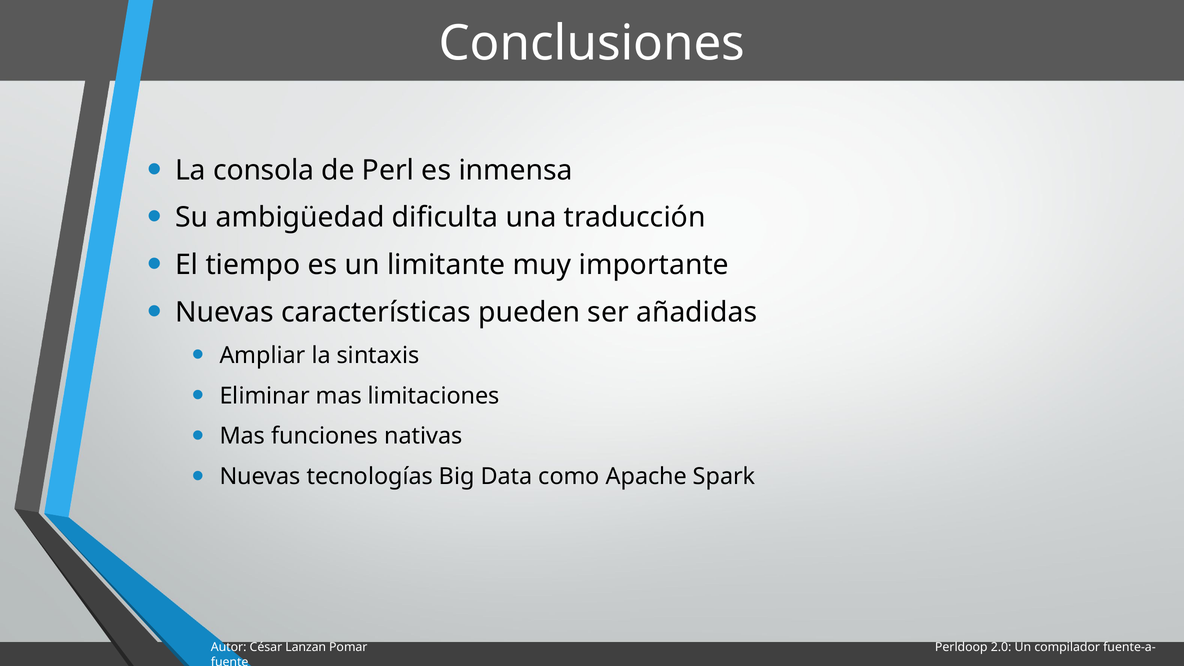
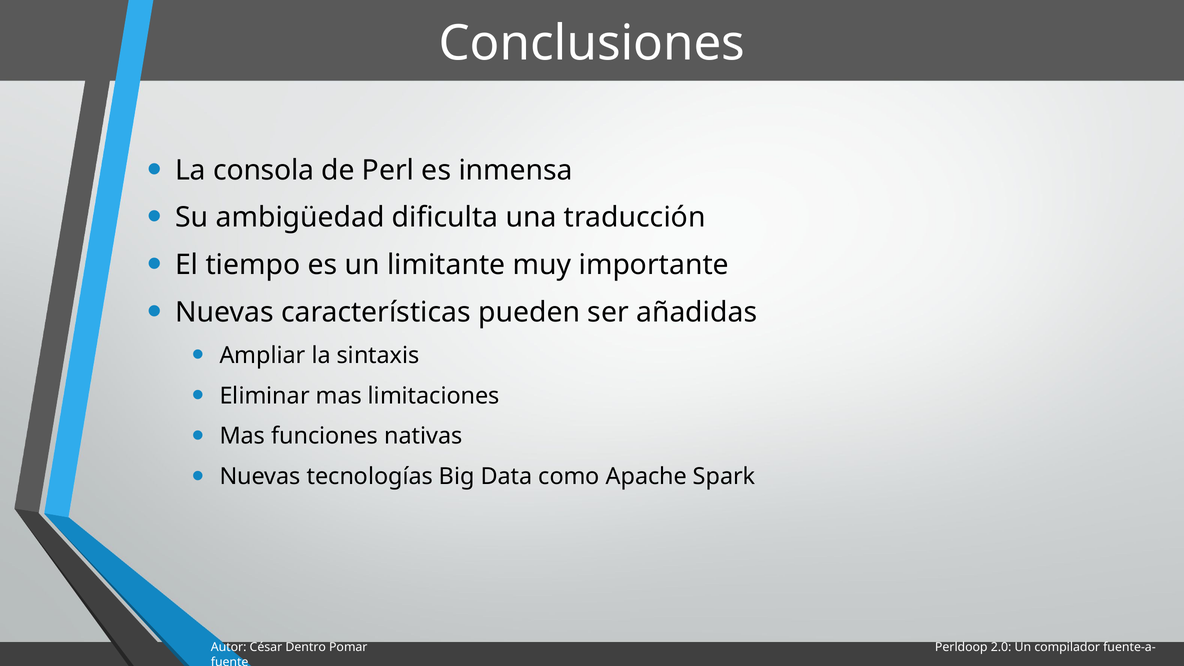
Lanzan: Lanzan -> Dentro (306, 647)
